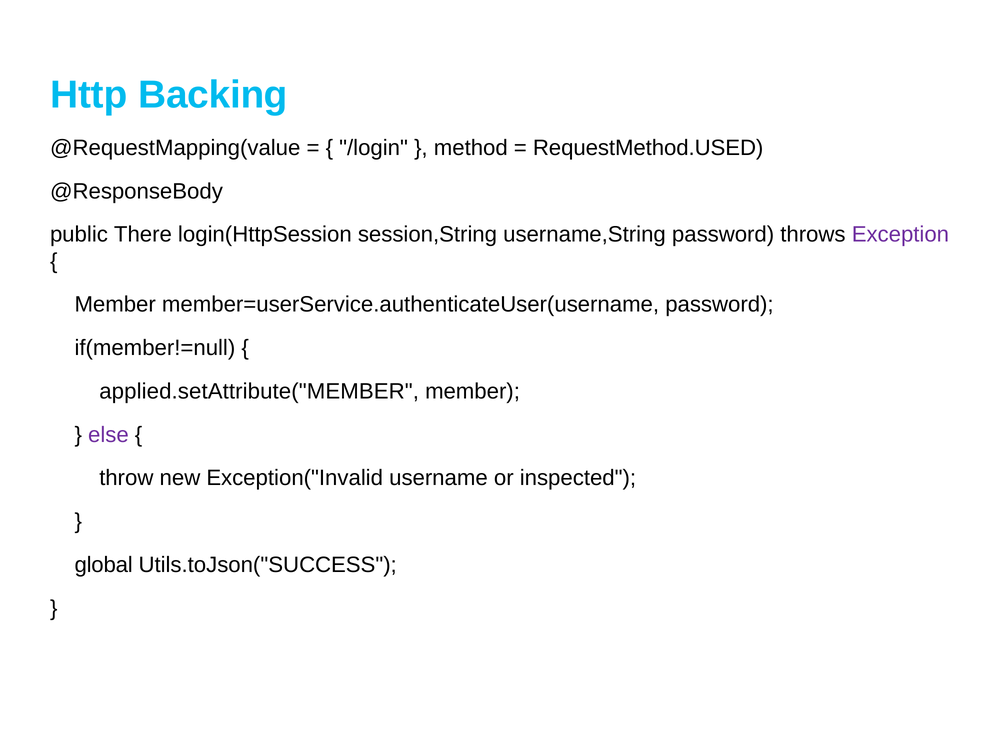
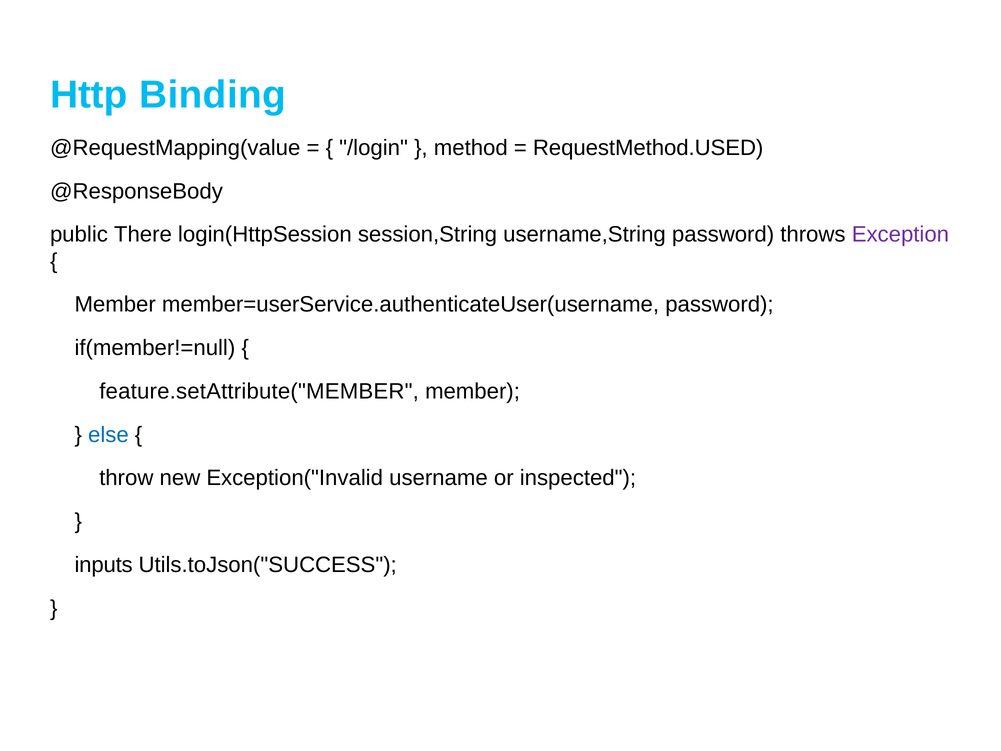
Backing: Backing -> Binding (213, 95)
applied.setAttribute("MEMBER: applied.setAttribute("MEMBER -> feature.setAttribute("MEMBER (259, 391)
else colour: purple -> blue (108, 435)
global: global -> inputs (104, 565)
